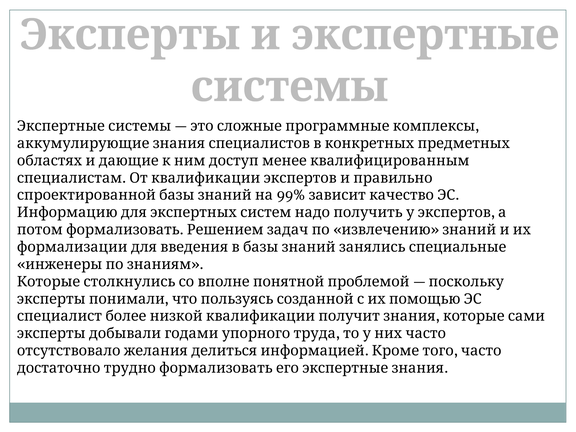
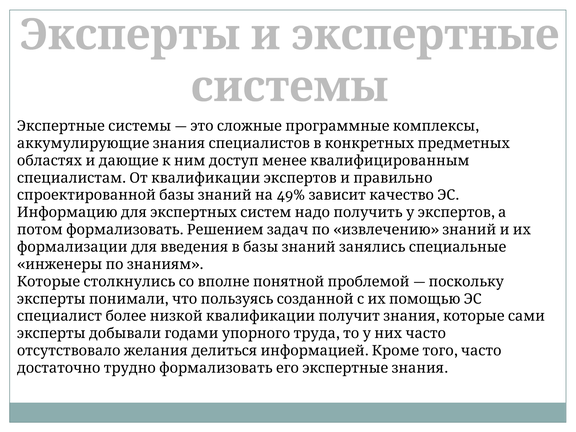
99%: 99% -> 49% (291, 195)
